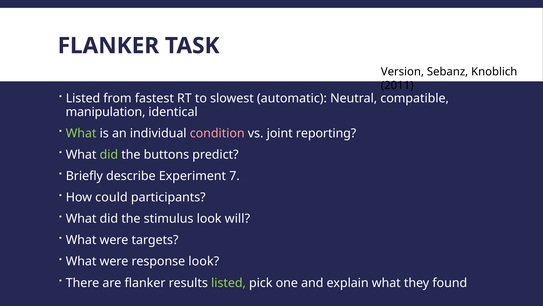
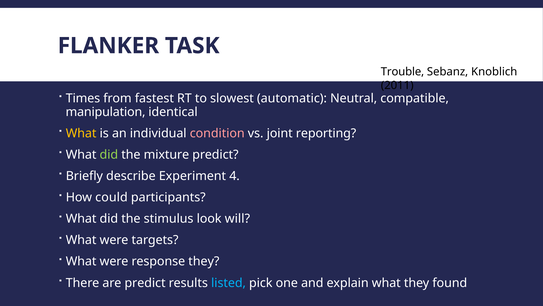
Version: Version -> Trouble (402, 72)
Listed: Listed -> Times (83, 98)
What colour: light green -> yellow (81, 133)
buttons: buttons -> mixture (166, 154)
7: 7 -> 4 (235, 176)
response look: look -> they (204, 261)
are flanker: flanker -> predict (145, 282)
listed colour: light green -> light blue (229, 282)
